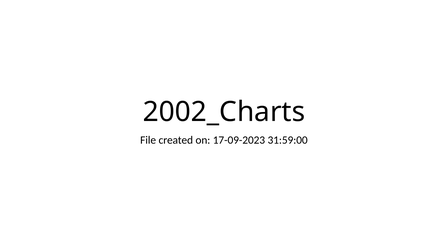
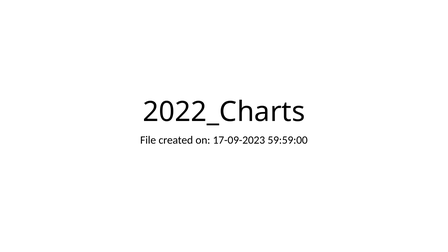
2002_Charts: 2002_Charts -> 2022_Charts (224, 112)
31:59:00: 31:59:00 -> 59:59:00 (288, 140)
